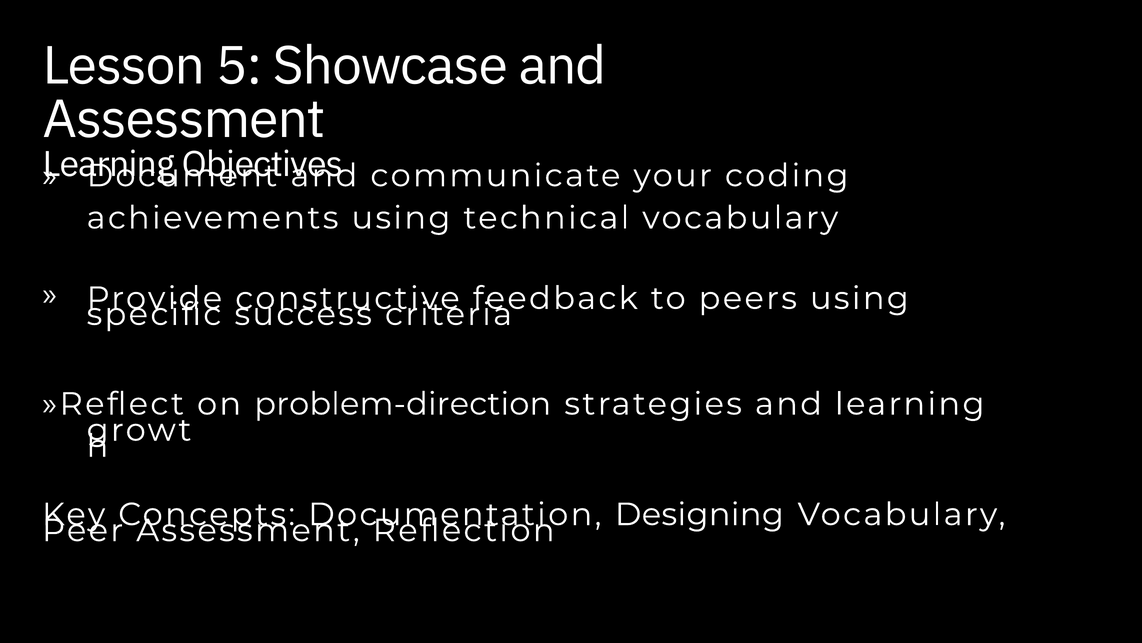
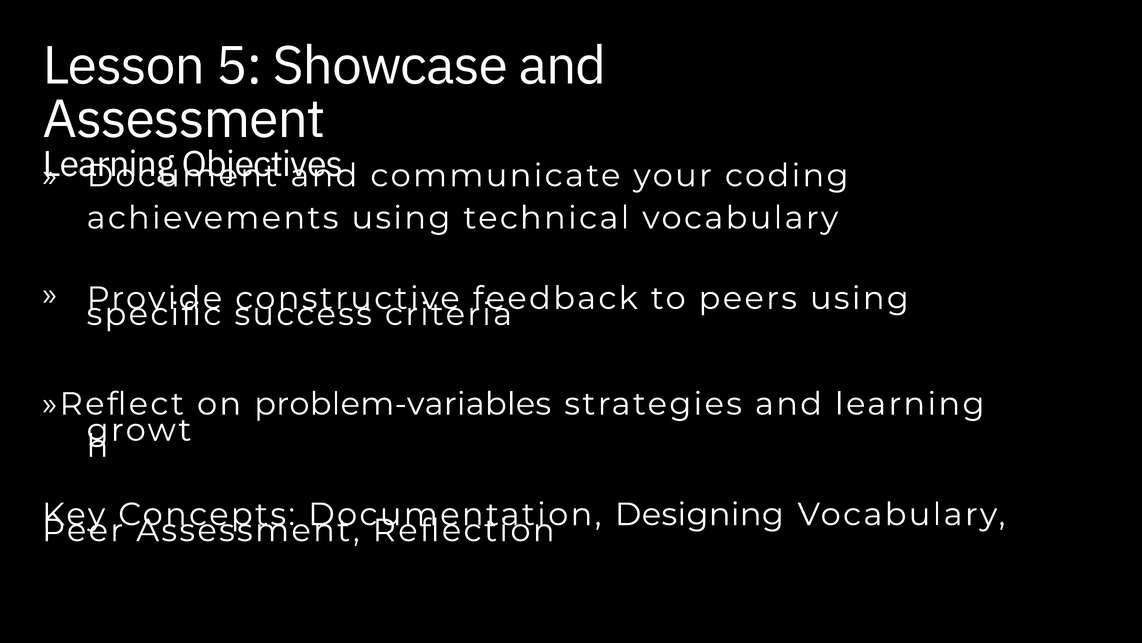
problem-direction: problem-direction -> problem-variables (403, 404)
